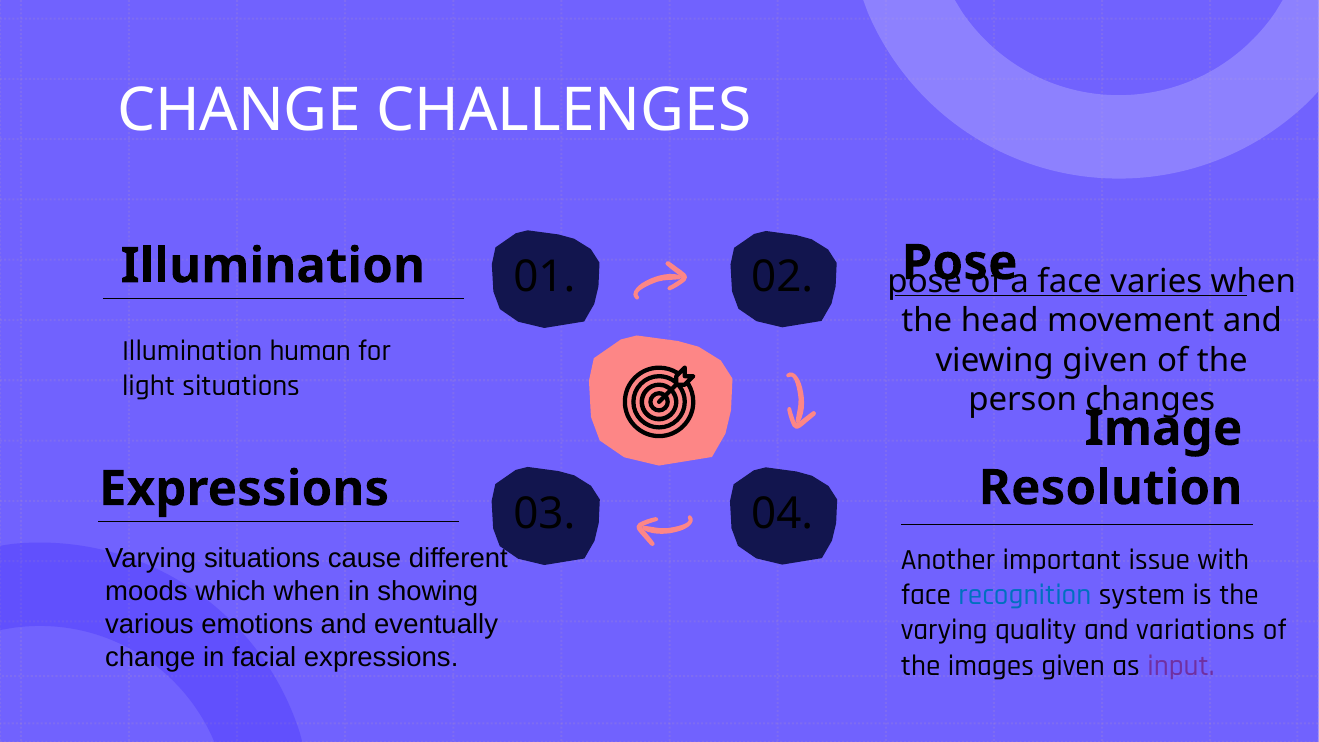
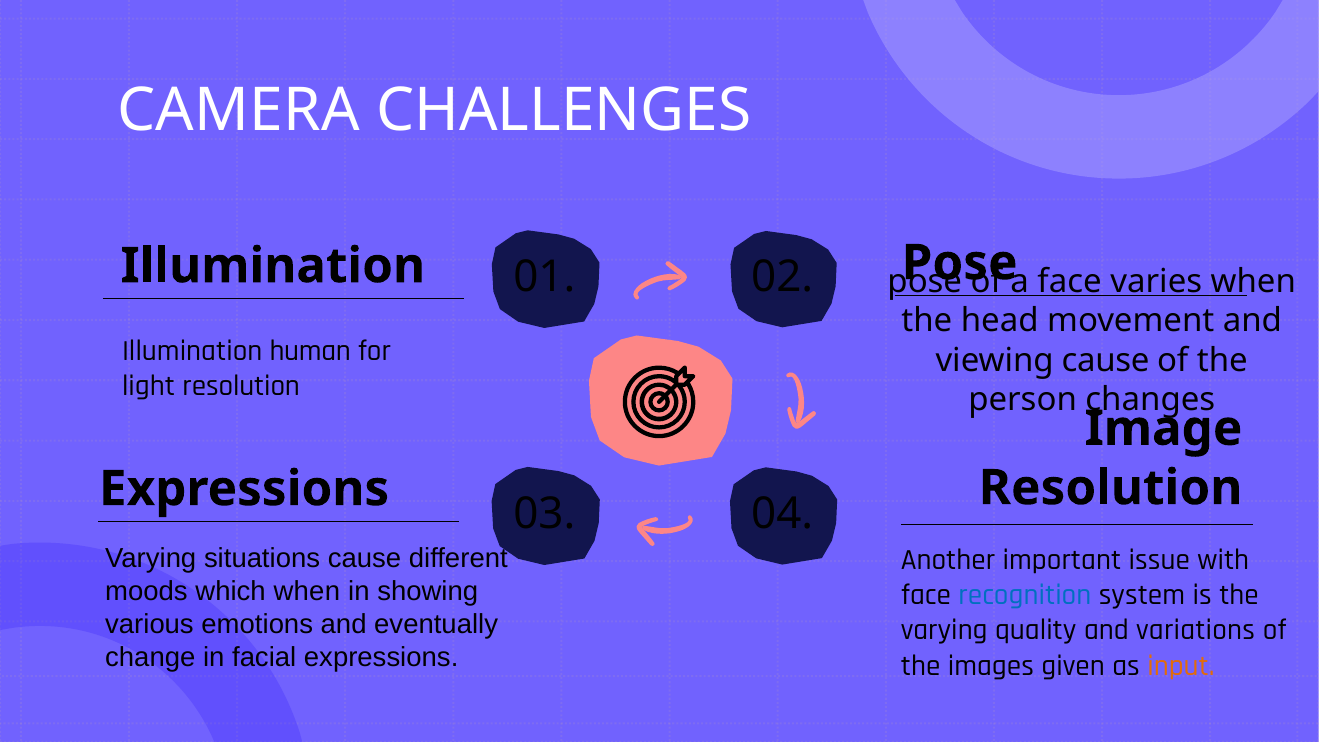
CHANGE: CHANGE -> CAMERA (239, 110)
viewing given: given -> cause (1106, 360)
light situations: situations -> resolution (241, 386)
input colour: purple -> orange (1181, 665)
